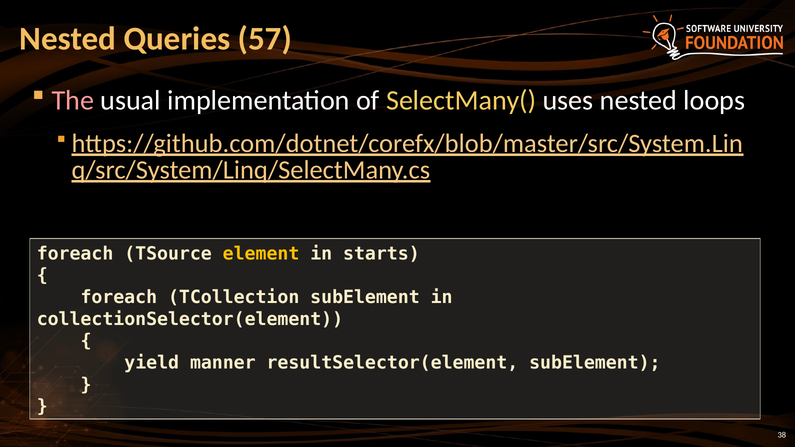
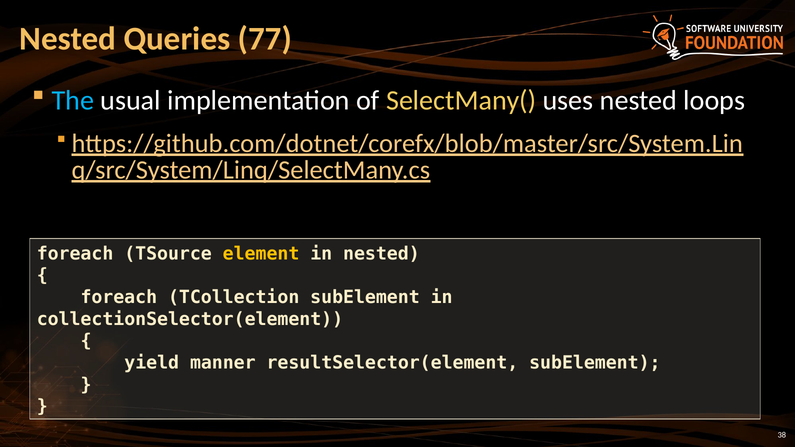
57: 57 -> 77 (265, 39)
The colour: pink -> light blue (73, 101)
in starts: starts -> nested (381, 254)
